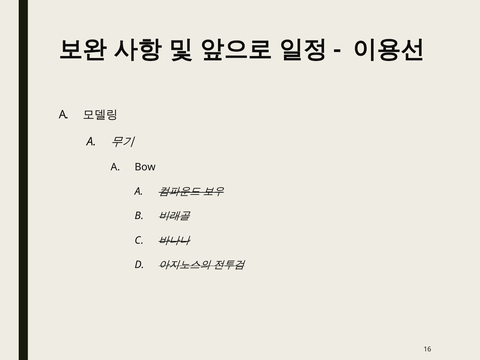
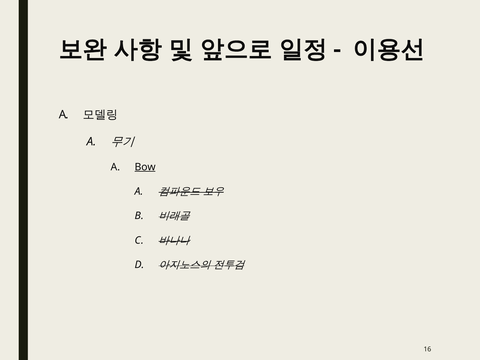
Bow underline: none -> present (145, 167)
